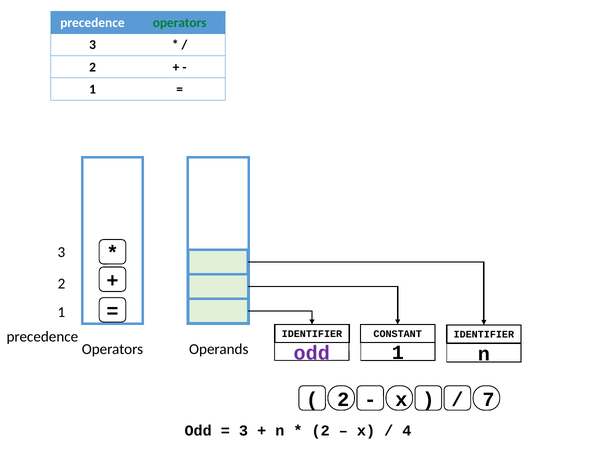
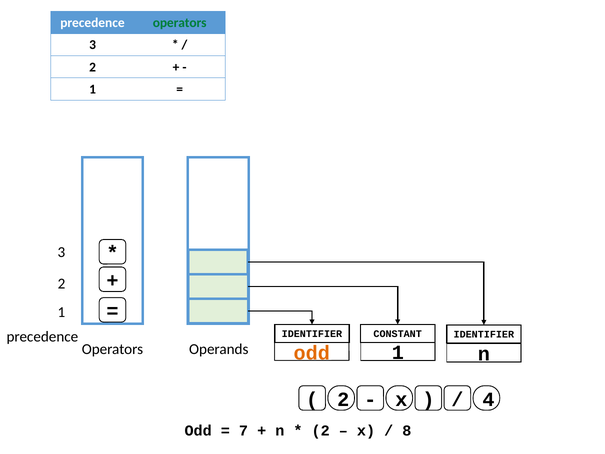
odd colour: purple -> orange (312, 353)
7: 7 -> 4 (488, 399)
3: 3 -> 7 (244, 430)
4: 4 -> 8 (407, 430)
